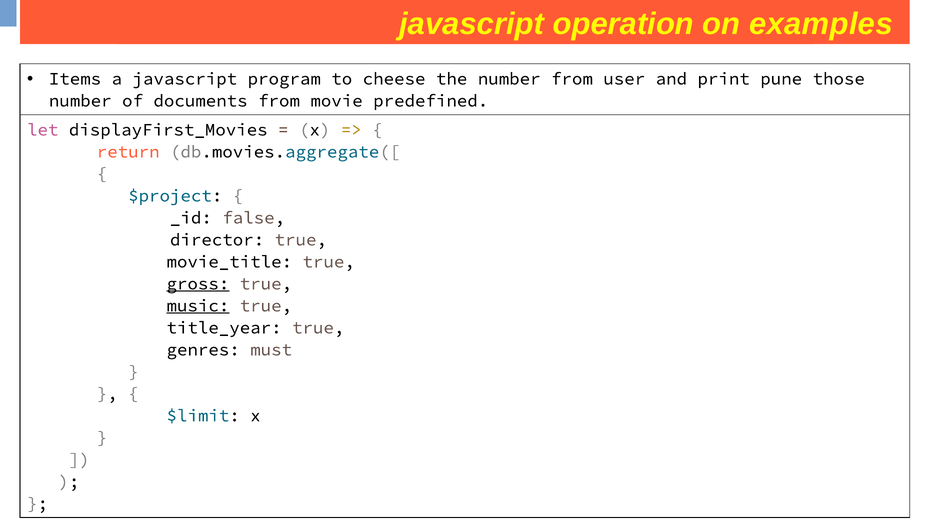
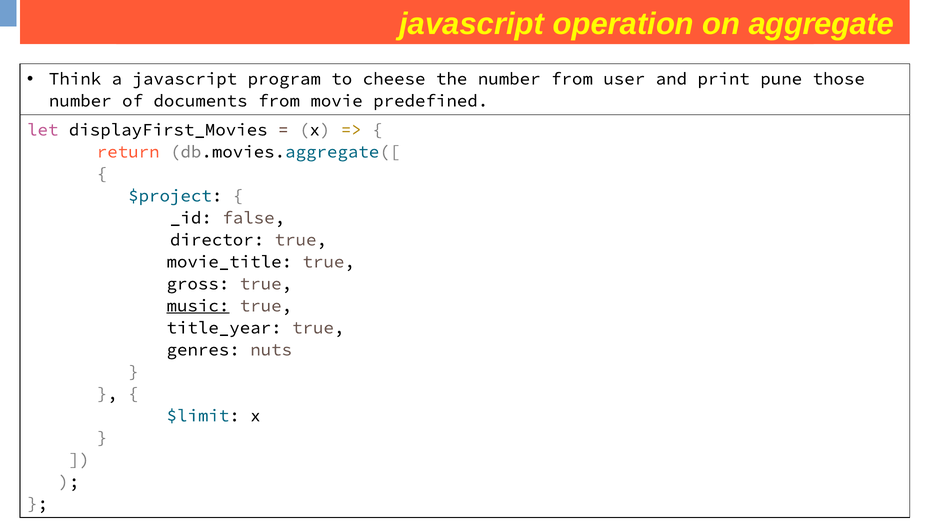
examples: examples -> aggregate (821, 24)
Items: Items -> Think (75, 79)
gross underline: present -> none (198, 284)
must: must -> nuts (271, 350)
